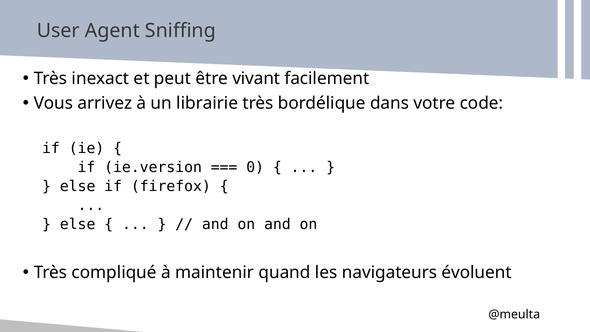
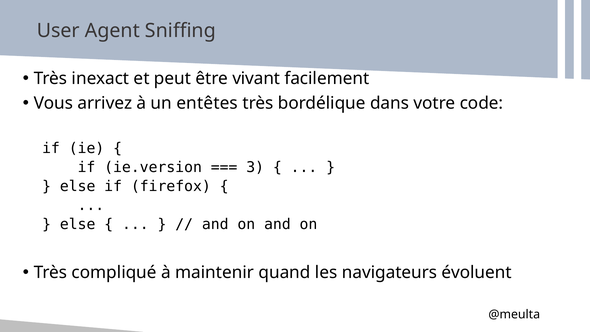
librairie: librairie -> entêtes (207, 103)
0: 0 -> 3 (255, 167)
